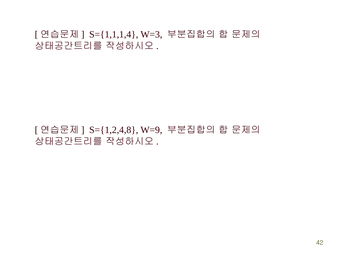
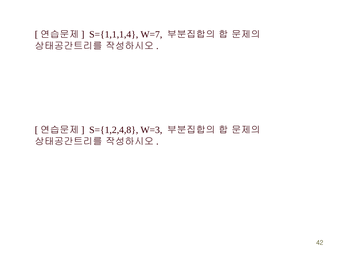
W=3: W=3 -> W=7 (151, 34)
W=9: W=9 -> W=3 (151, 130)
